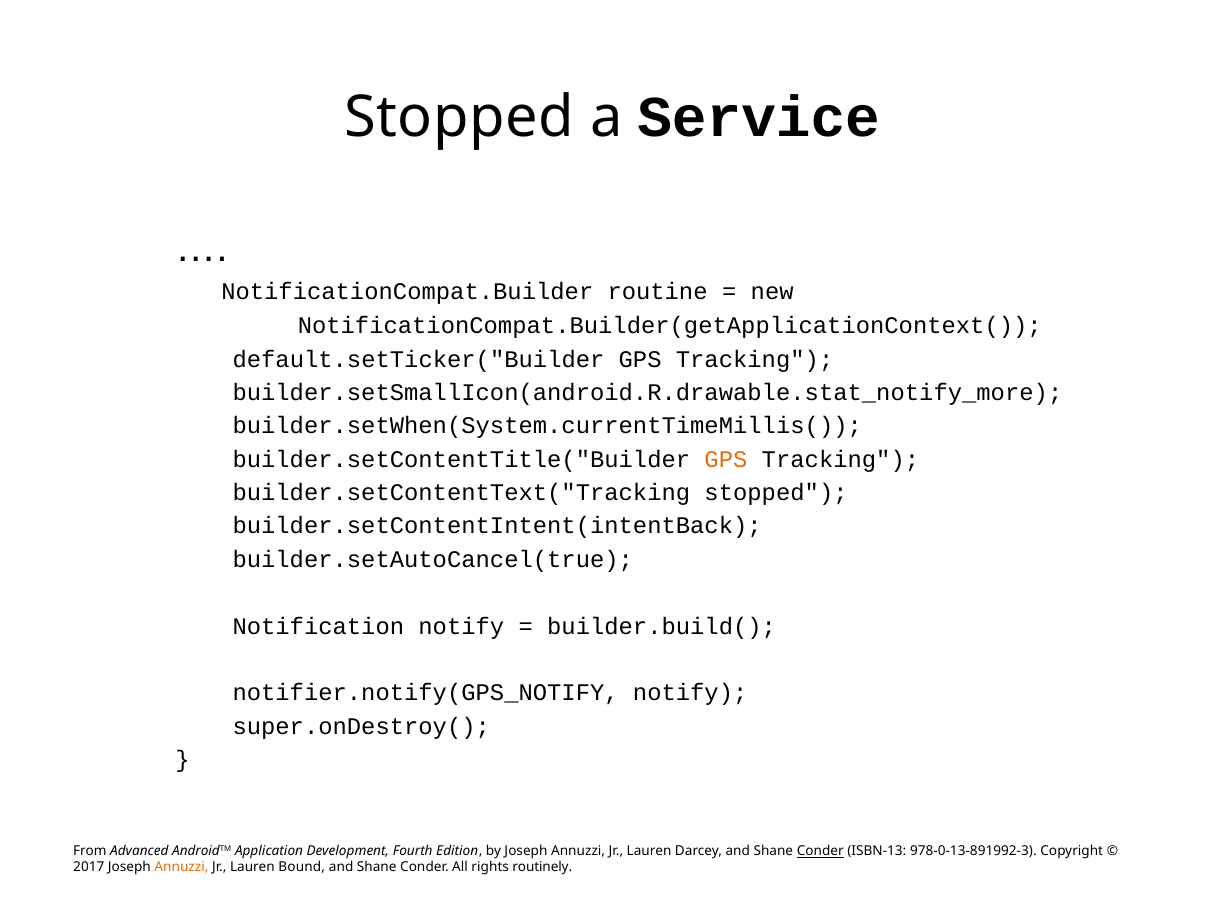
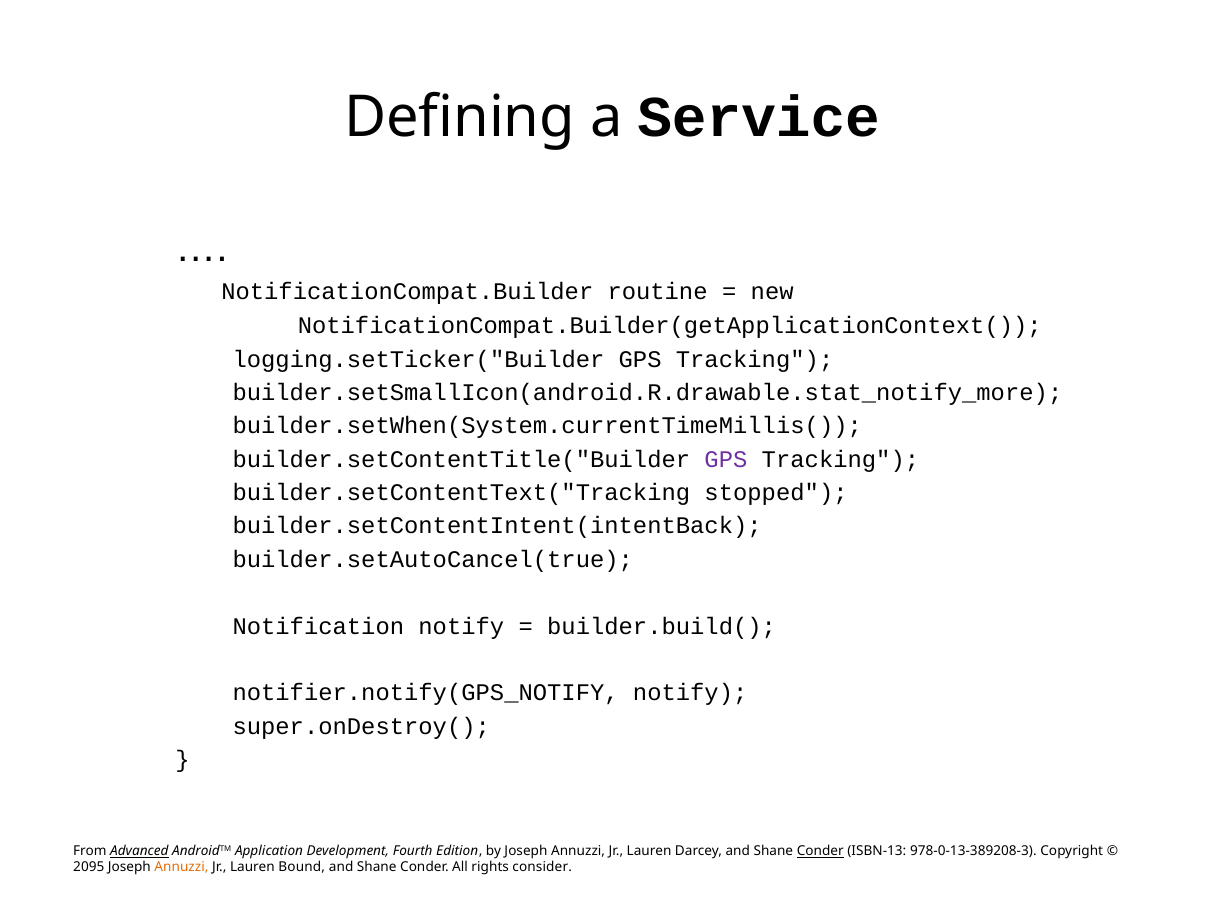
Stopped: Stopped -> Defining (460, 117)
default.setTicker("Builder: default.setTicker("Builder -> logging.setTicker("Builder (419, 359)
GPS colour: orange -> purple (726, 459)
Advanced underline: none -> present (139, 851)
978-0-13-891992-3: 978-0-13-891992-3 -> 978-0-13-389208-3 (973, 851)
2017: 2017 -> 2095 (89, 867)
routinely: routinely -> consider (542, 867)
